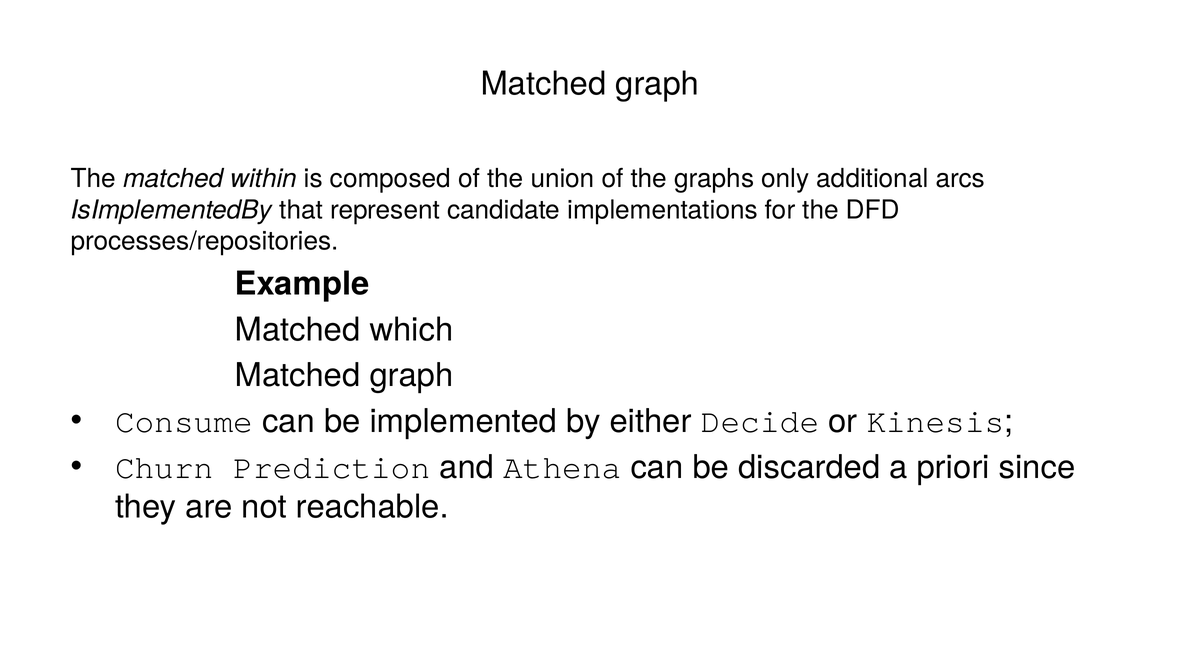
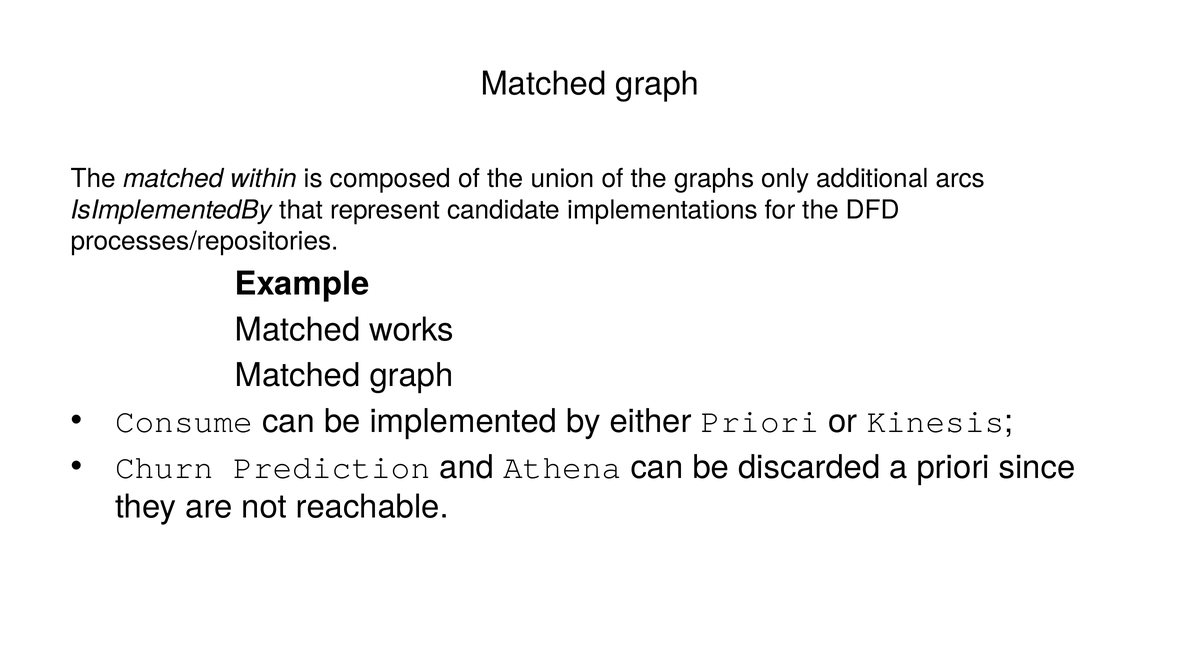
which: which -> works (412, 330)
either Decide: Decide -> Priori (760, 421)
